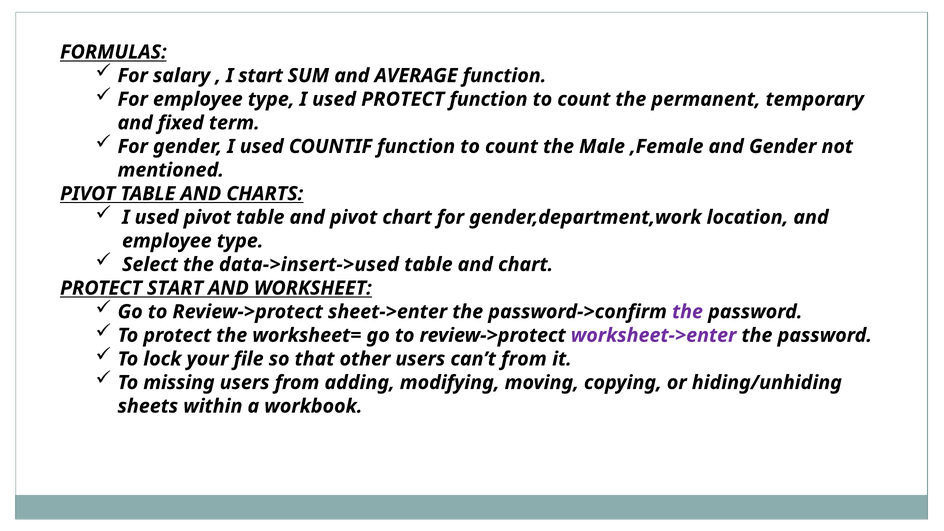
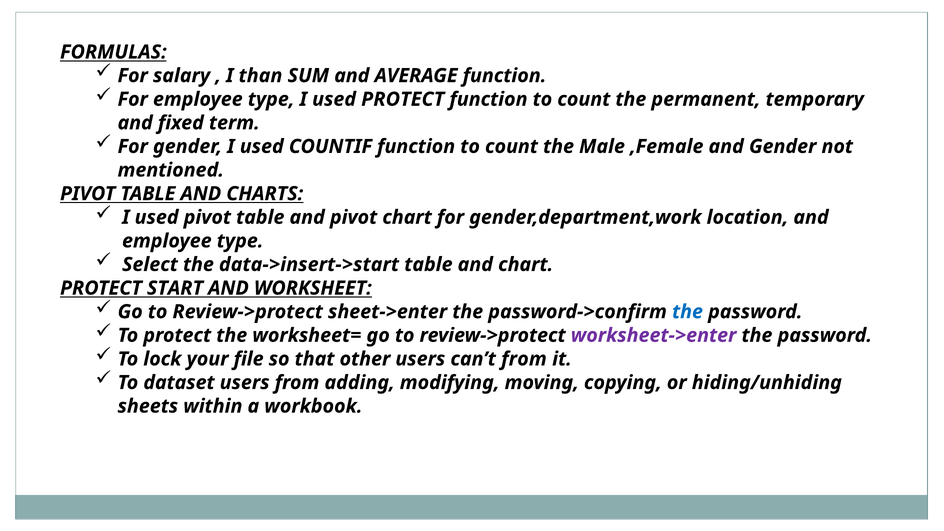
I start: start -> than (260, 76)
data->insert->used: data->insert->used -> data->insert->start (309, 265)
the colour: purple -> blue (688, 312)
missing: missing -> dataset (179, 383)
